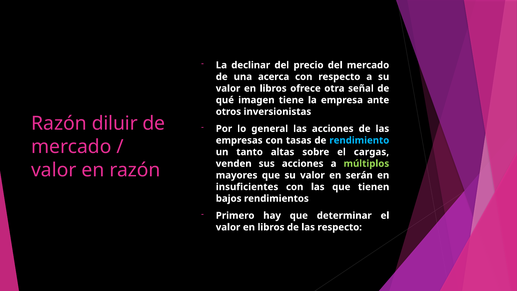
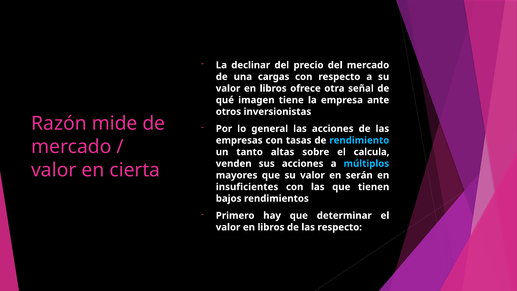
acerca: acerca -> cargas (274, 77)
diluir: diluir -> mide (115, 123)
cargas: cargas -> calcula (372, 152)
múltiplos colour: light green -> light blue (366, 164)
en razón: razón -> cierta (135, 170)
